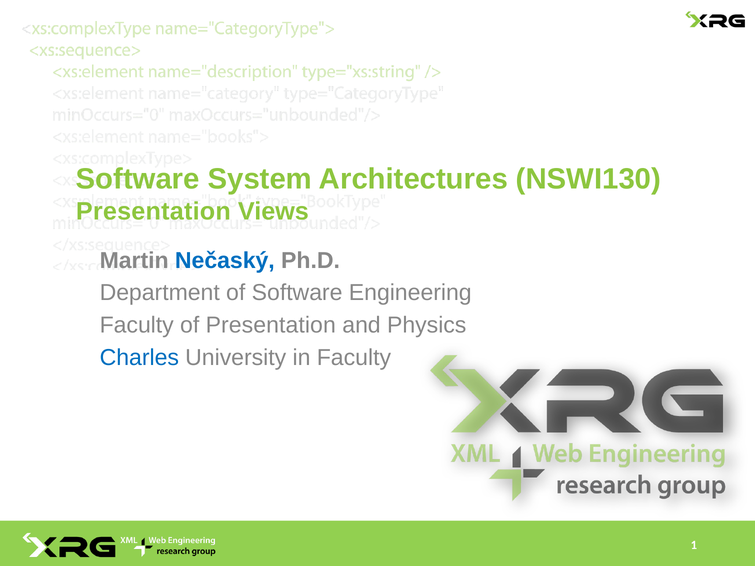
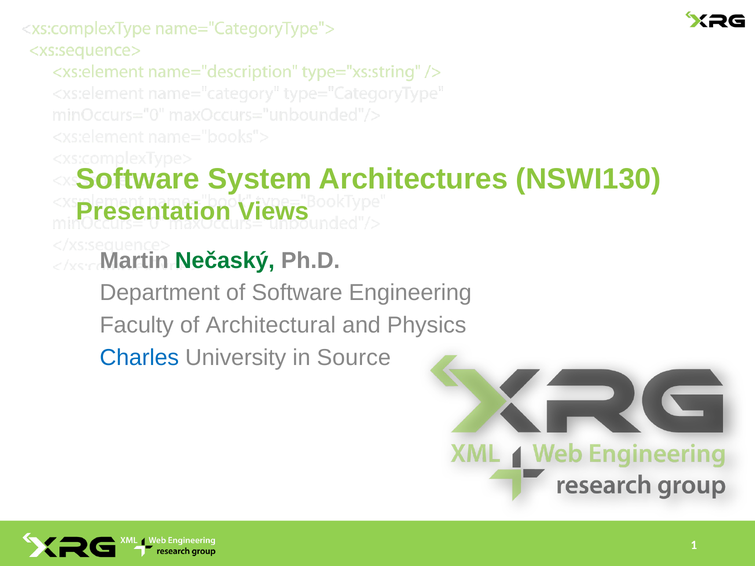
Nečaský colour: blue -> green (225, 261)
of Presentation: Presentation -> Architectural (271, 325)
in Faculty: Faculty -> Source (354, 358)
